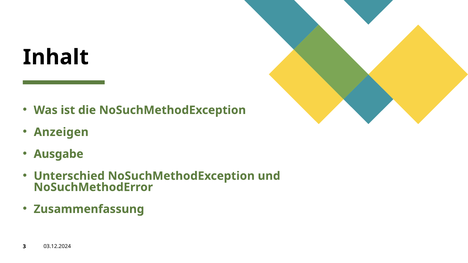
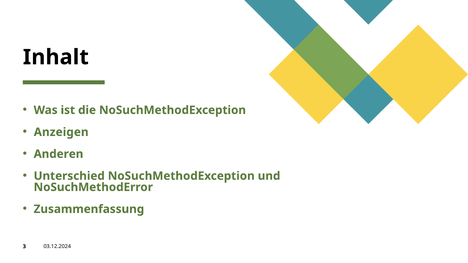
Ausgabe: Ausgabe -> Anderen (59, 154)
